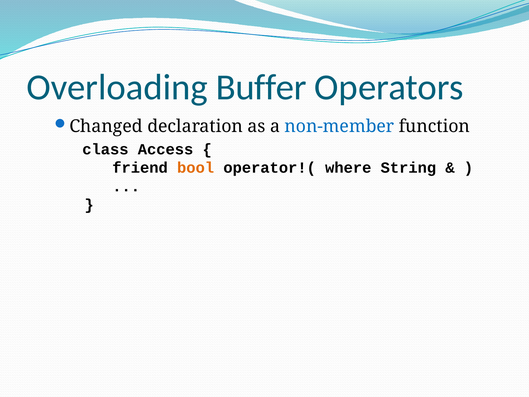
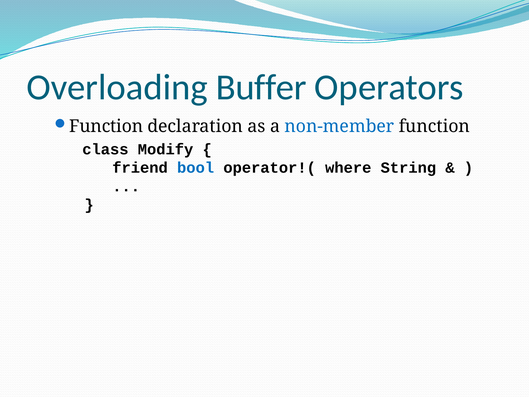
Changed: Changed -> Function (106, 126)
Access: Access -> Modify (166, 149)
bool colour: orange -> blue (196, 168)
